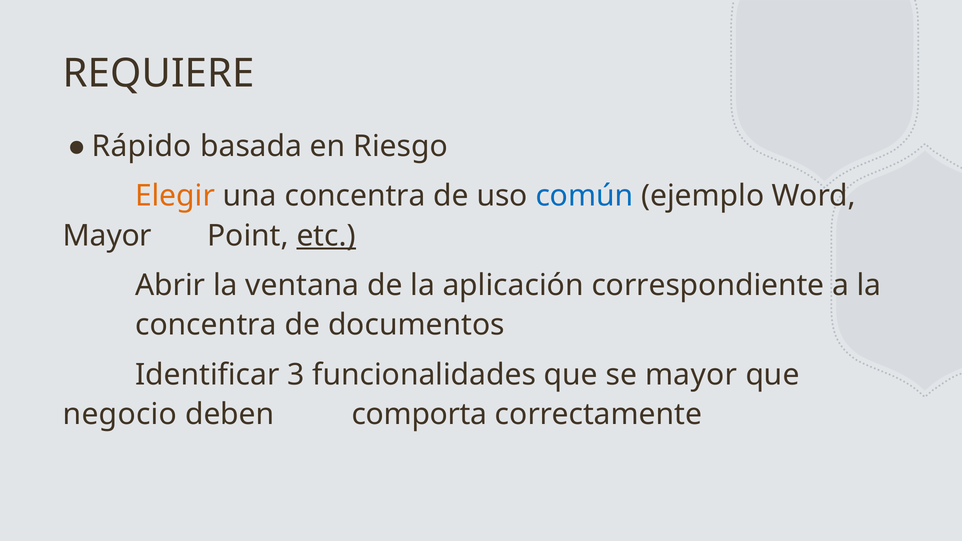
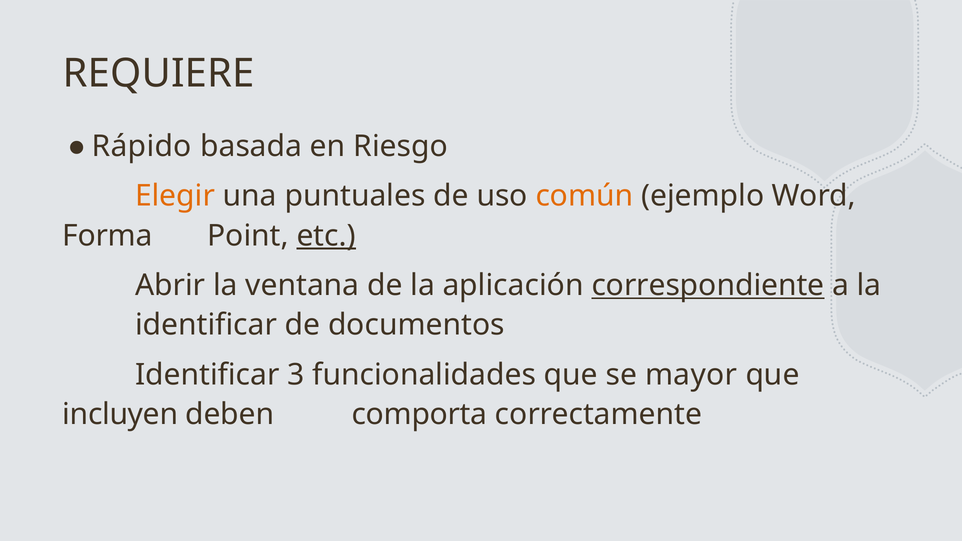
una concentra: concentra -> puntuales (355, 196)
común colour: blue -> orange (584, 196)
Mayor: Mayor -> Forma (107, 236)
correspondiente underline: none -> present (708, 285)
concentra: concentra -> identificar (206, 325)
negocio: negocio -> incluyen (120, 415)
